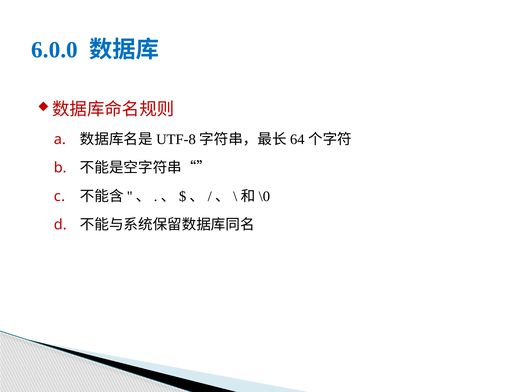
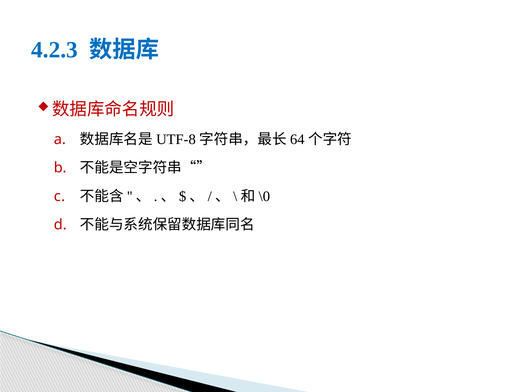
6.0.0: 6.0.0 -> 4.2.3 (55, 50)
